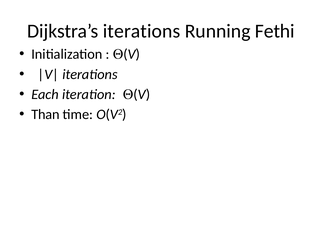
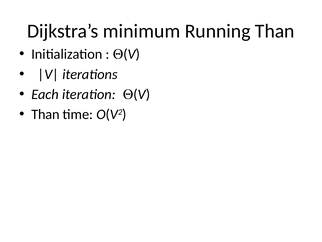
Dijkstra’s iterations: iterations -> minimum (142, 31)
Running Fethi: Fethi -> Than (275, 31)
